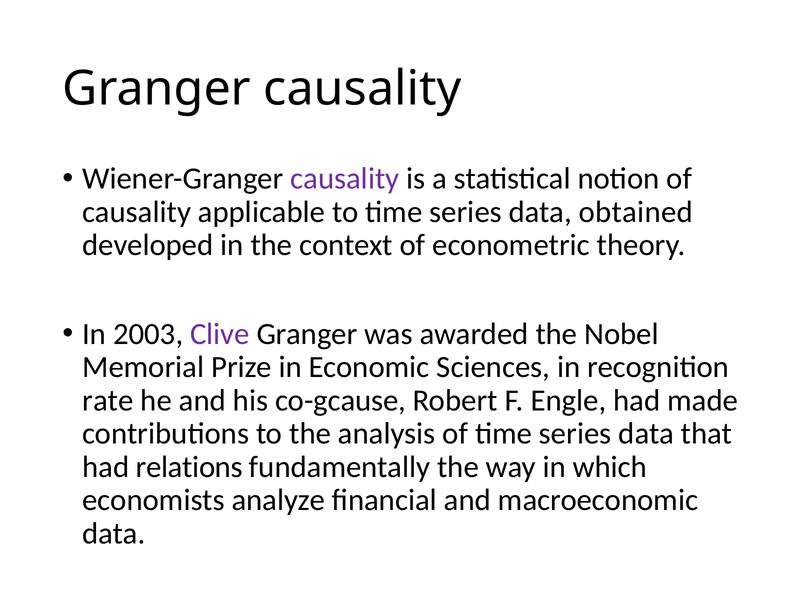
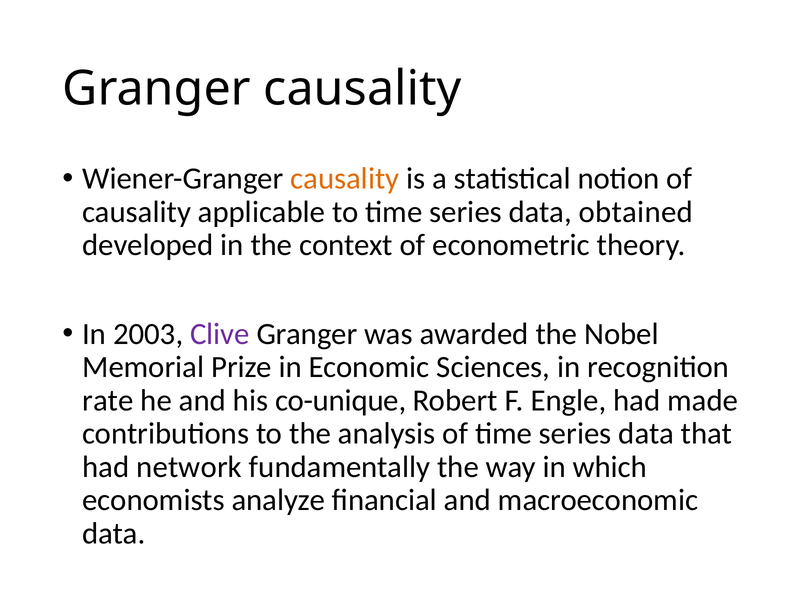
causality colour: purple -> orange (345, 179)
co-gcause: co-gcause -> co-unique (341, 400)
relations: relations -> network (189, 467)
